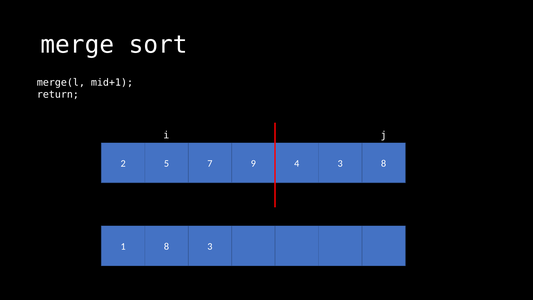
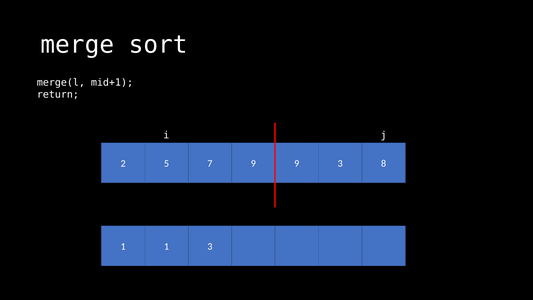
9 4: 4 -> 9 (297, 163)
1 8: 8 -> 1 (167, 246)
